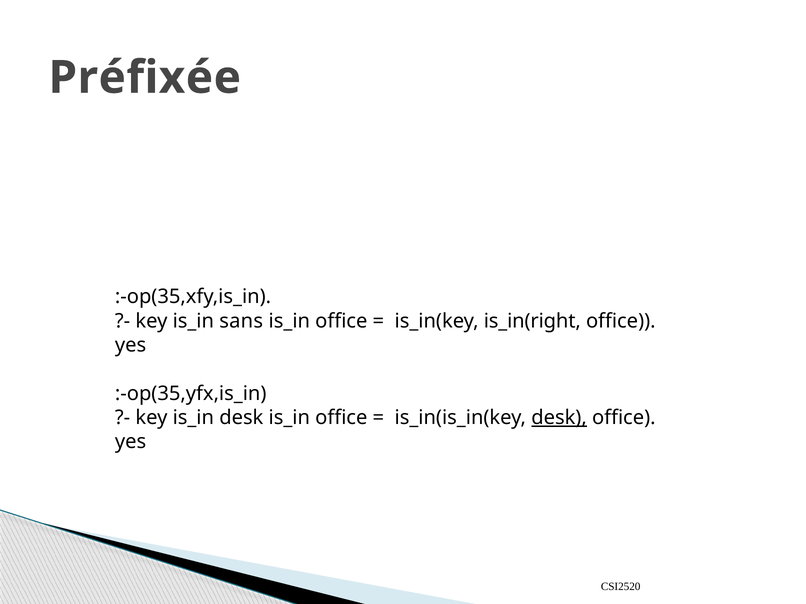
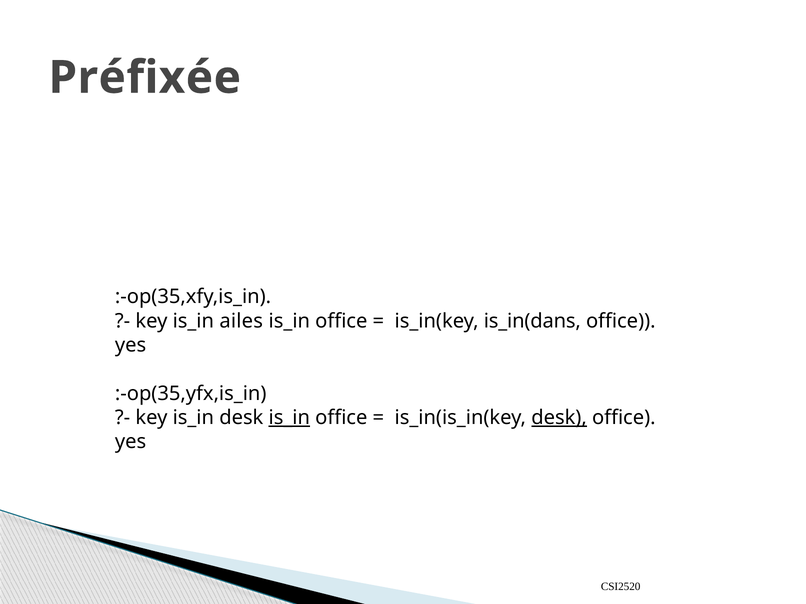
sans: sans -> ailes (241, 321)
is_in(right: is_in(right -> is_in(dans (532, 321)
is_in underline: none -> present (289, 418)
